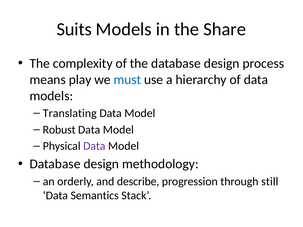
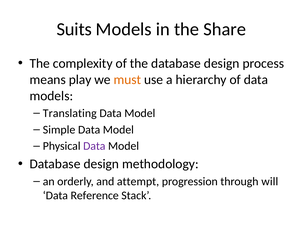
must colour: blue -> orange (127, 80)
Robust: Robust -> Simple (59, 130)
describe: describe -> attempt (138, 182)
still: still -> will (270, 182)
Semantics: Semantics -> Reference (95, 196)
